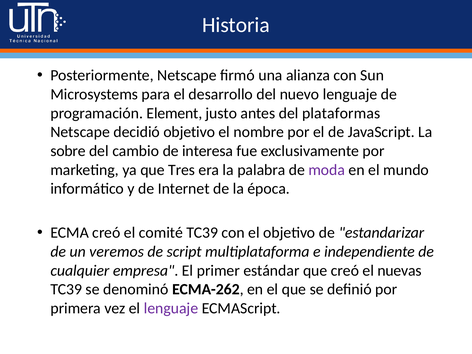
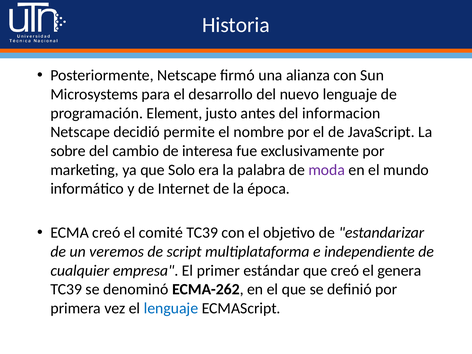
plataformas: plataformas -> informacion (341, 113)
decidió objetivo: objetivo -> permite (189, 132)
Tres: Tres -> Solo (182, 170)
nuevas: nuevas -> genera (400, 271)
lenguaje colour: purple -> blue (171, 308)
